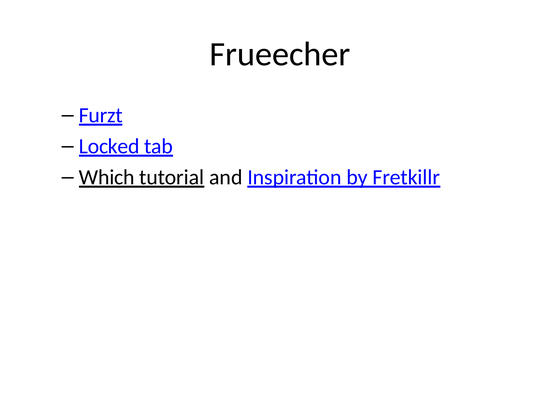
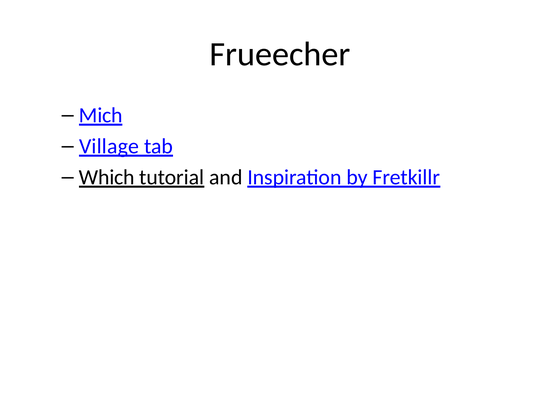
Furzt: Furzt -> Mich (101, 115)
Locked: Locked -> Village (109, 146)
